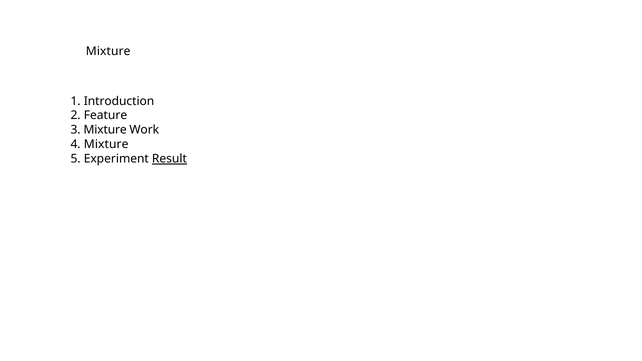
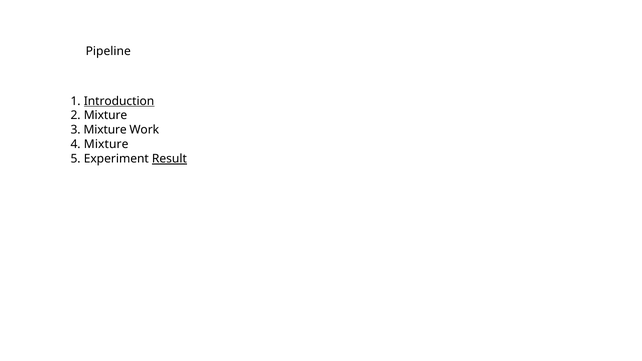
Mixture: Mixture -> Pipeline (108, 51)
Introduction underline: none -> present (119, 101)
2 Feature: Feature -> Mixture (106, 116)
